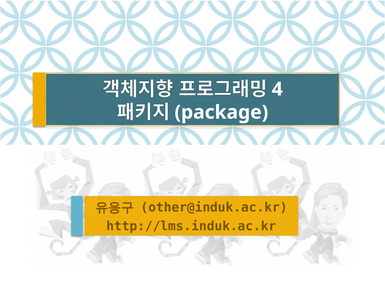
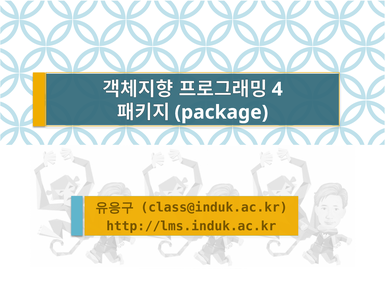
other@induk.ac.kr: other@induk.ac.kr -> class@induk.ac.kr (214, 207)
